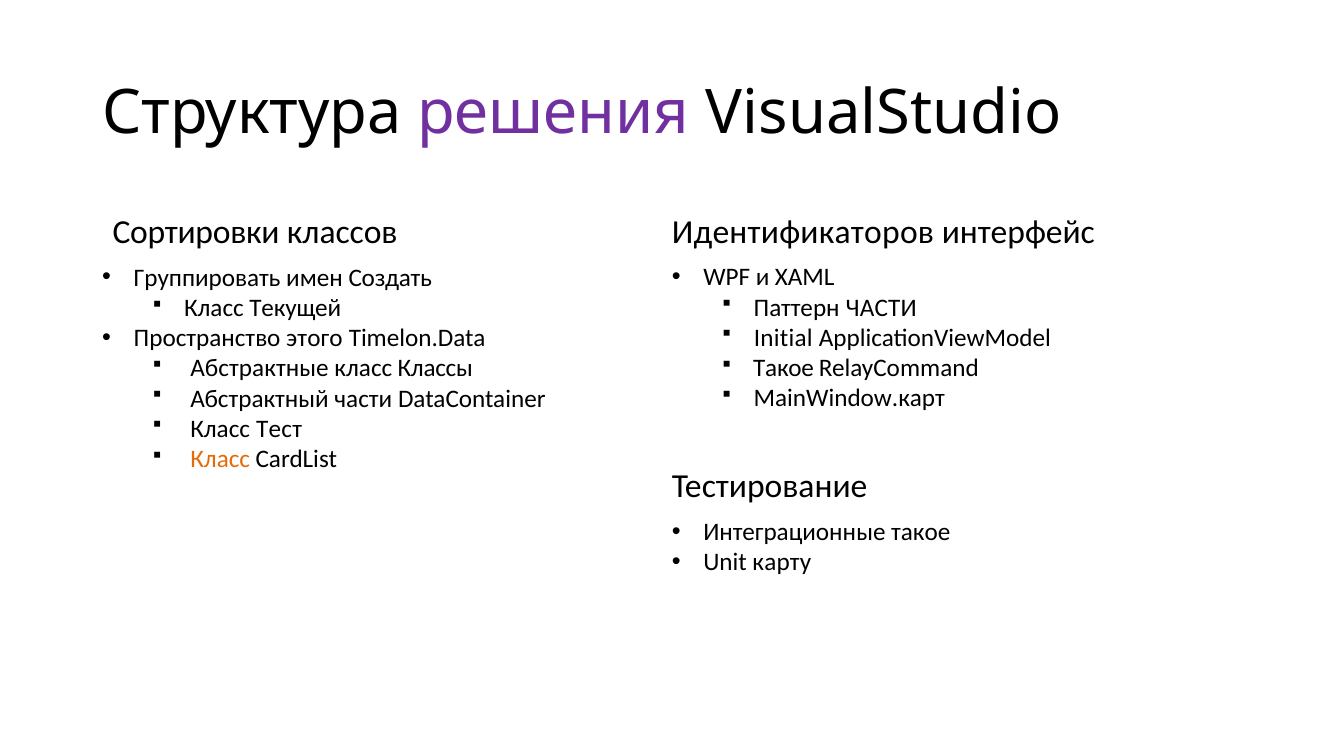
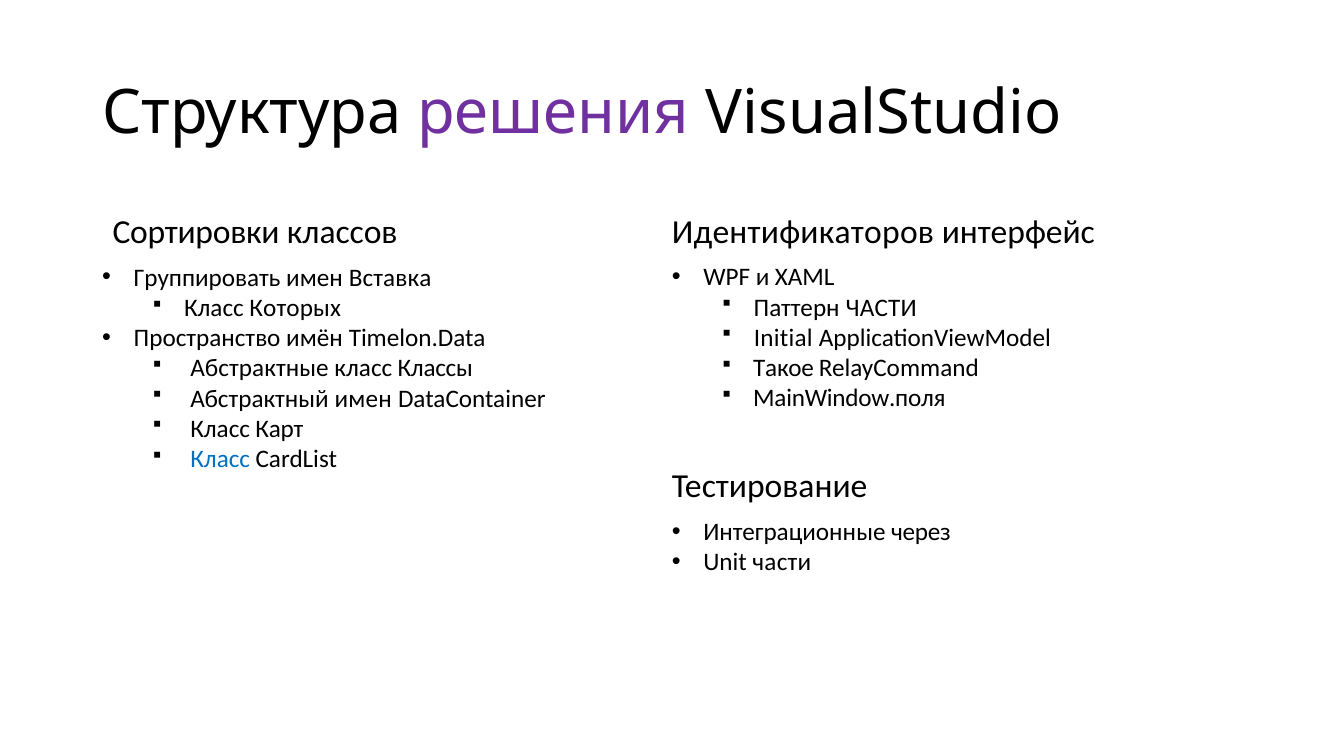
Создать: Создать -> Вставка (390, 278)
Текущей: Текущей -> Которых (295, 308)
этого: этого -> имён (314, 339)
MainWindow.карт: MainWindow.карт -> MainWindow.поля (849, 399)
Абстрактный части: части -> имен (363, 399)
Тест: Тест -> Карт (279, 429)
Класс colour: orange -> blue (220, 459)
Интеграционные такое: такое -> через (921, 532)
Unit карту: карту -> части (782, 563)
